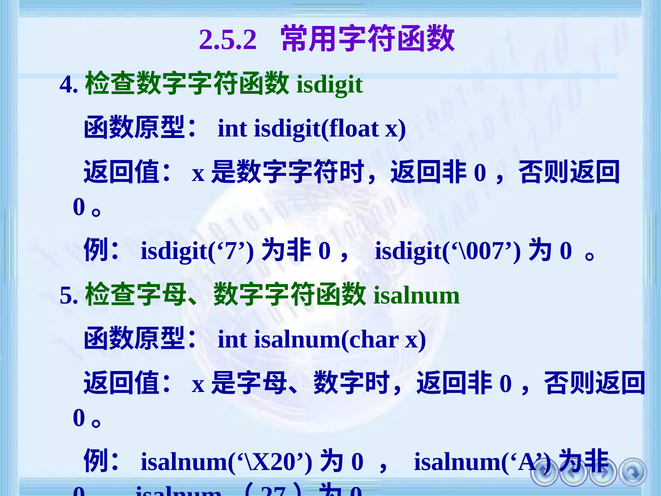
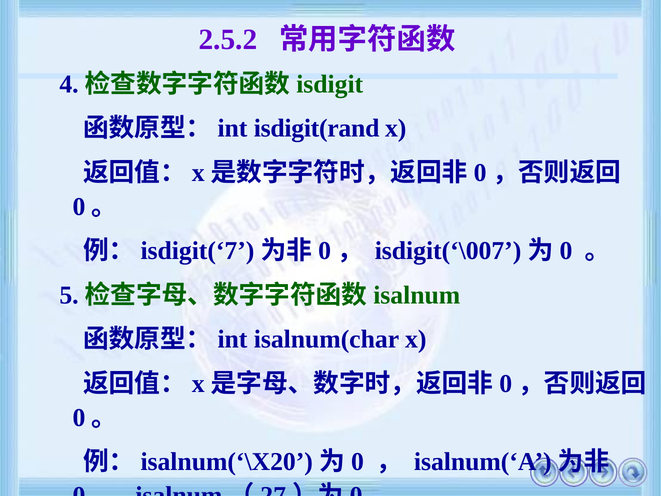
isdigit(float: isdigit(float -> isdigit(rand (317, 128)
